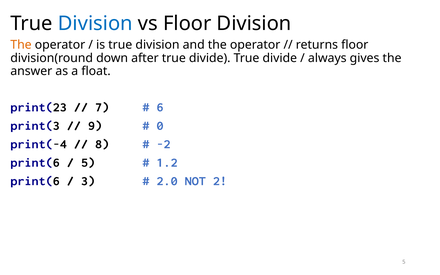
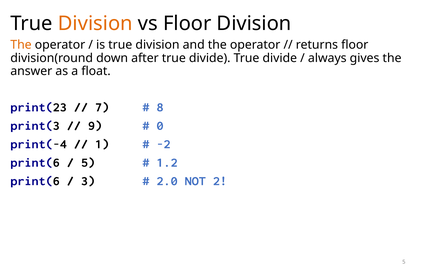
Division colour: blue -> orange (95, 23)
6: 6 -> 8 (160, 107)
8: 8 -> 1 (102, 144)
